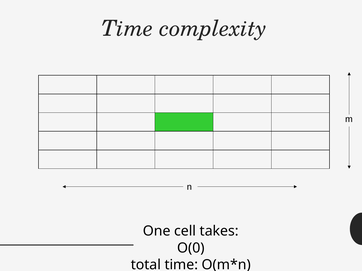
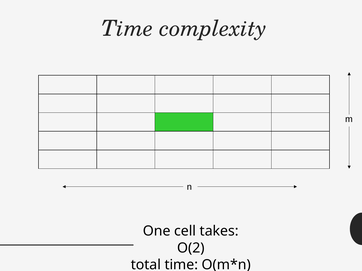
O(0: O(0 -> O(2 (191, 248)
